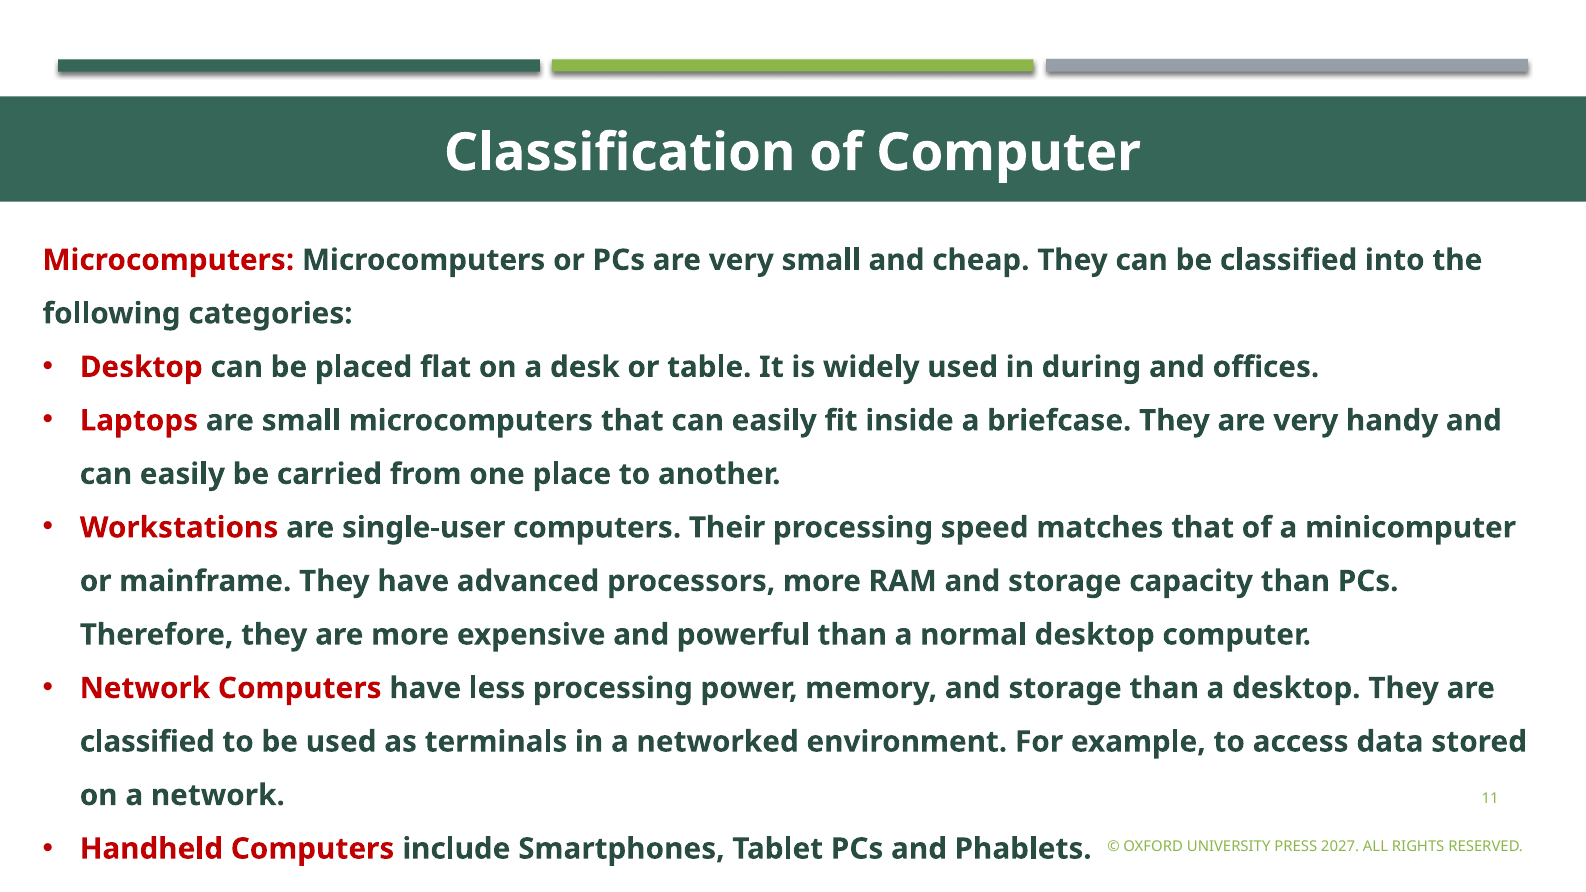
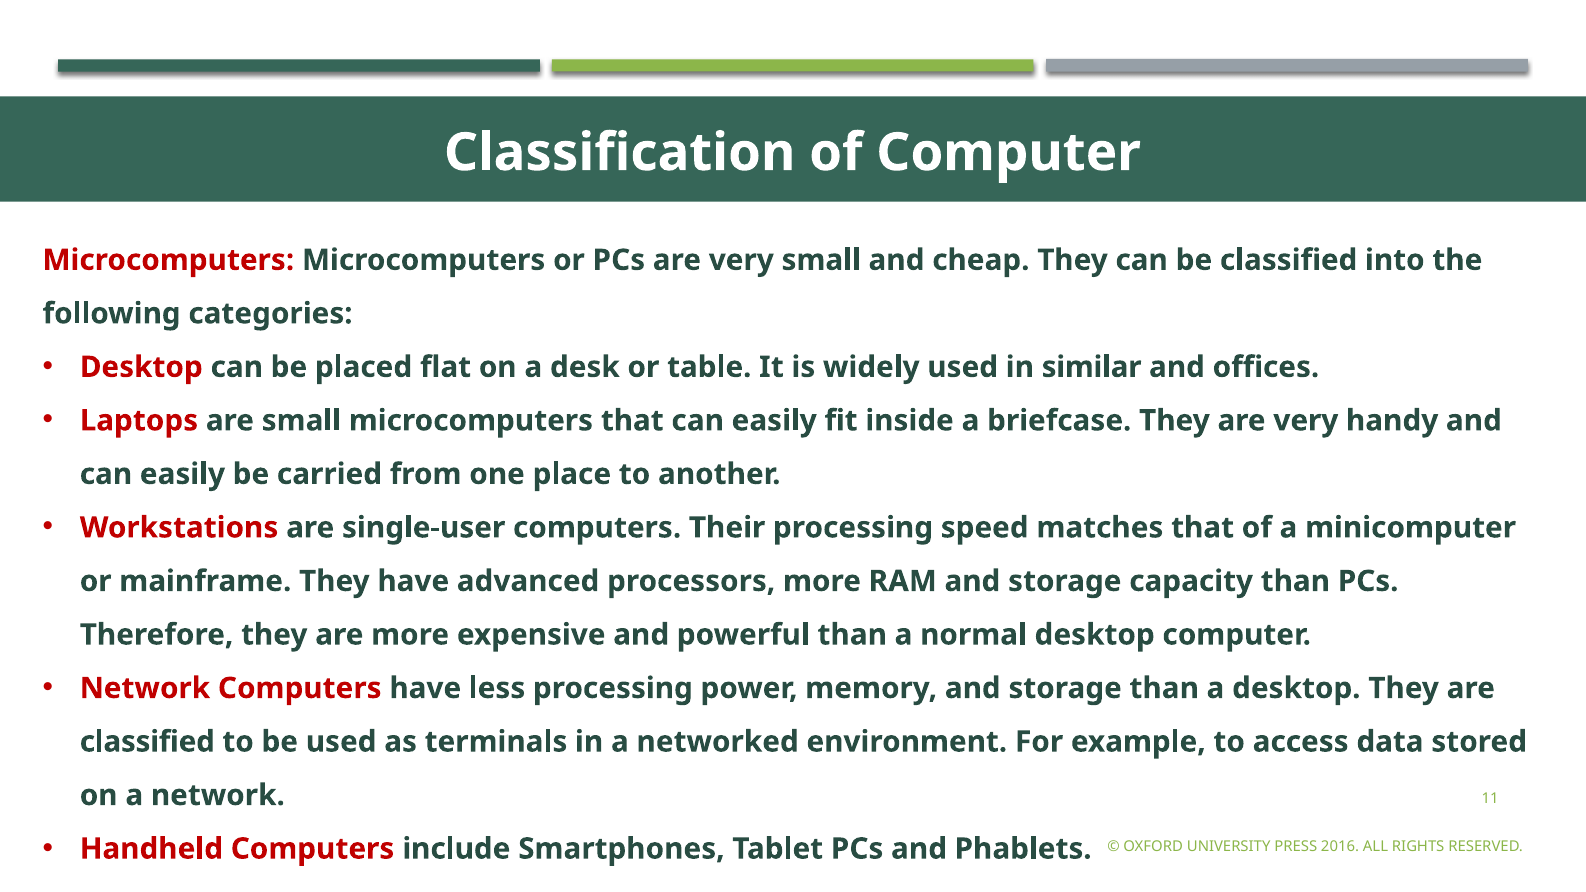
during: during -> similar (1092, 367)
2027: 2027 -> 2016 (1340, 847)
